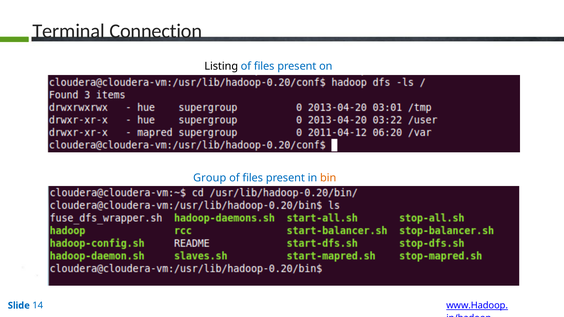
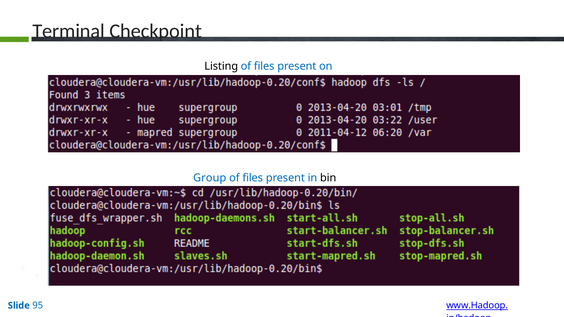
Connection: Connection -> Checkpoint (156, 31)
bin colour: orange -> black (328, 178)
14: 14 -> 95 (38, 306)
